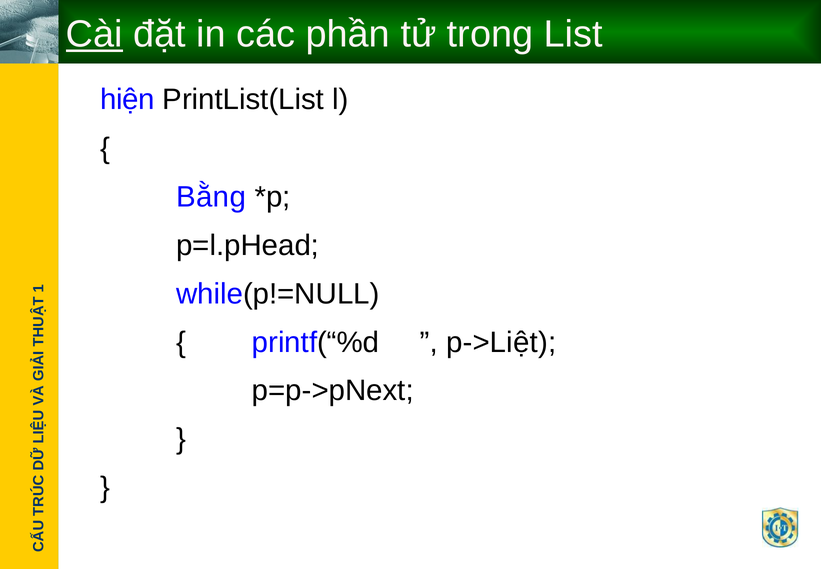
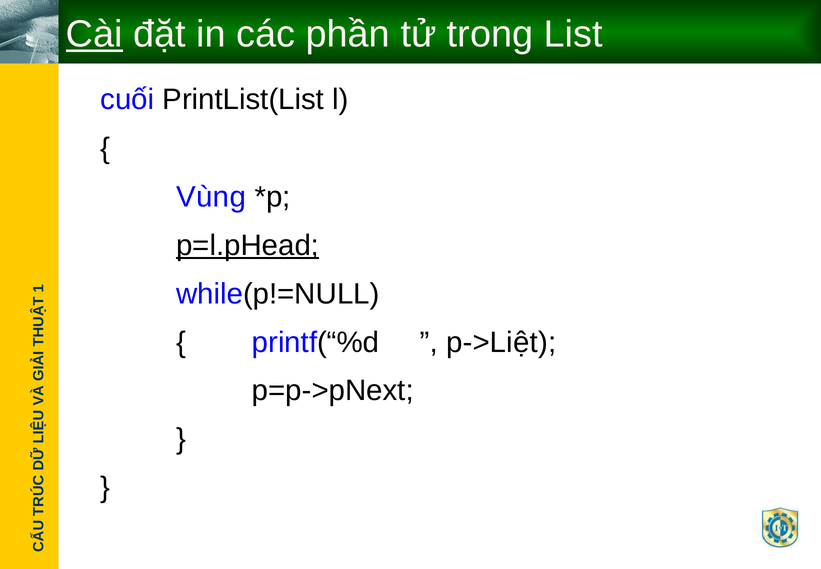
hiện: hiện -> cuối (127, 99)
Bằng: Bằng -> Vùng (211, 197)
p=l.pHead underline: none -> present (248, 245)
